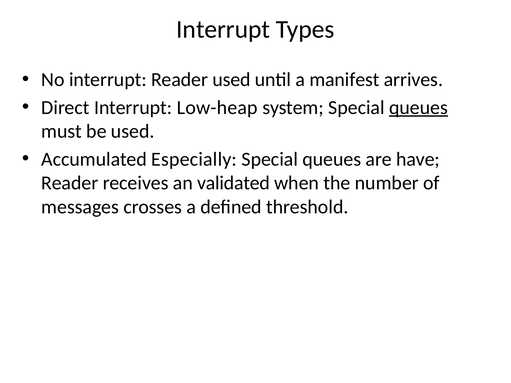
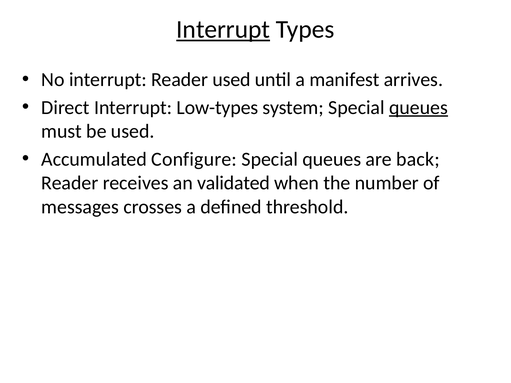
Interrupt underline: none -> present (223, 29)
Low-heap: Low-heap -> Low-types (217, 108)
Especially: Especially -> Configure (194, 159)
have: have -> back (418, 159)
